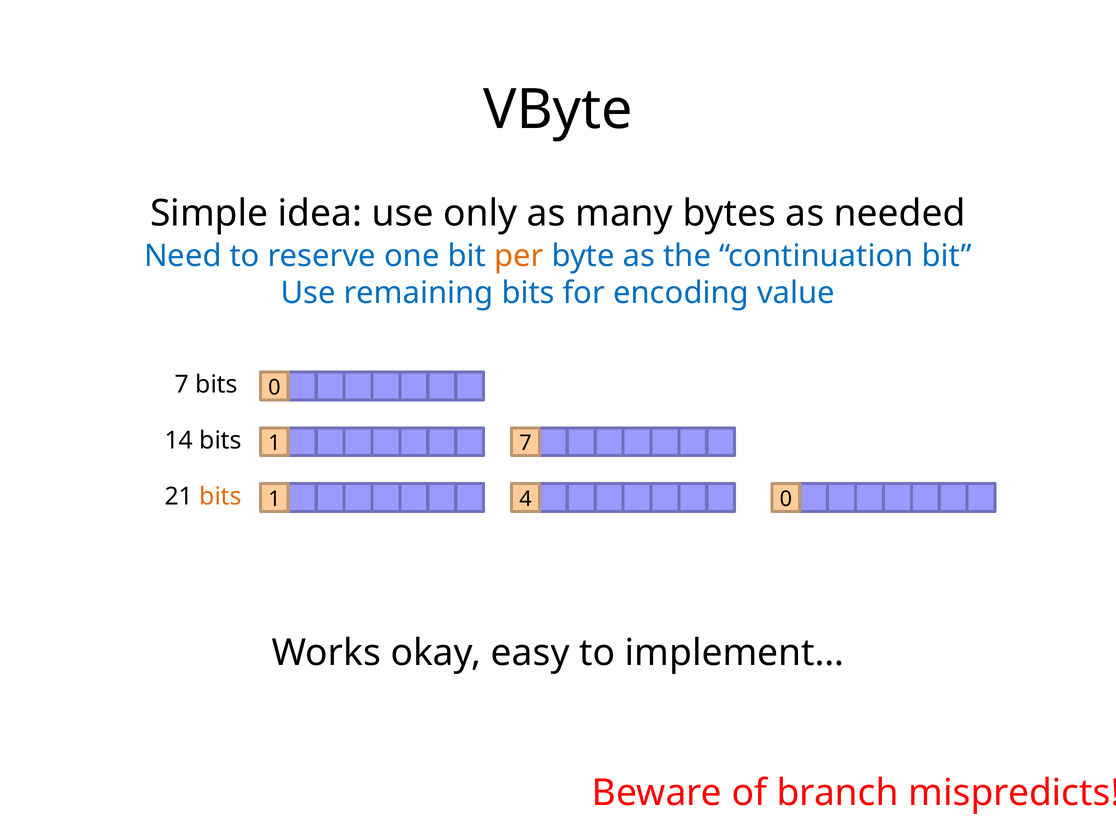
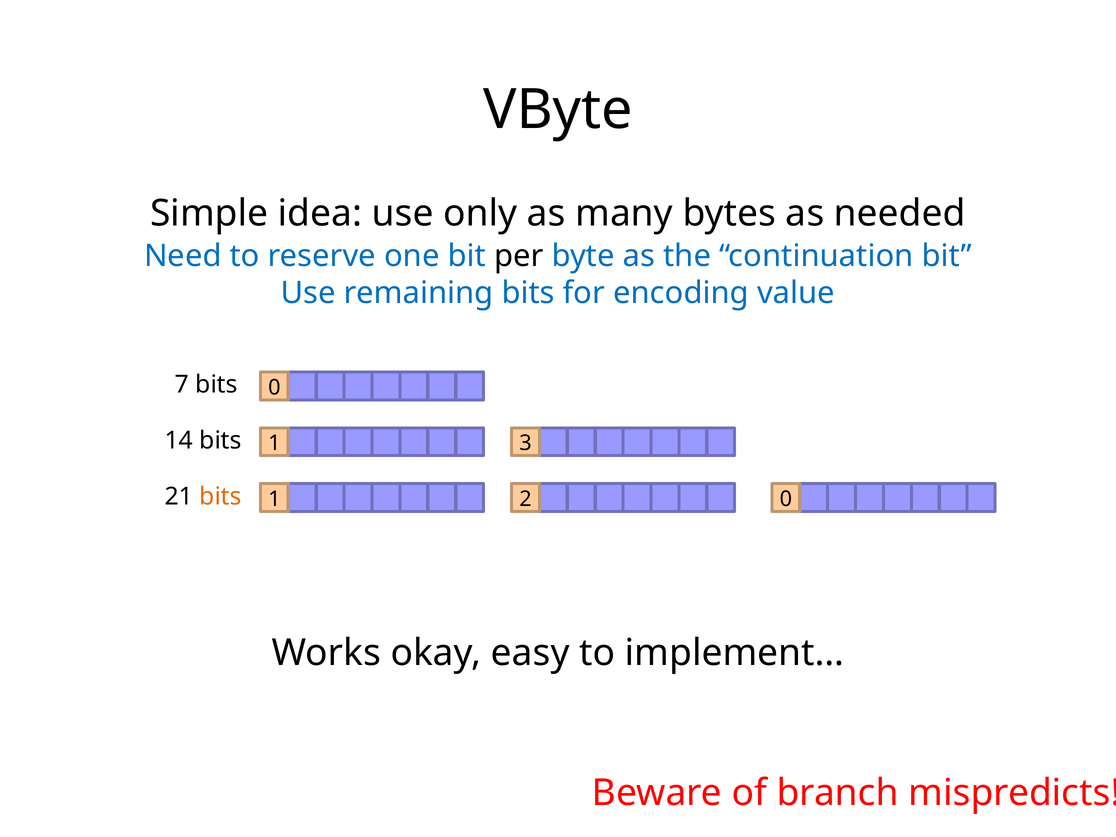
per colour: orange -> black (519, 256)
1 7: 7 -> 3 (525, 443)
4: 4 -> 2 (525, 499)
